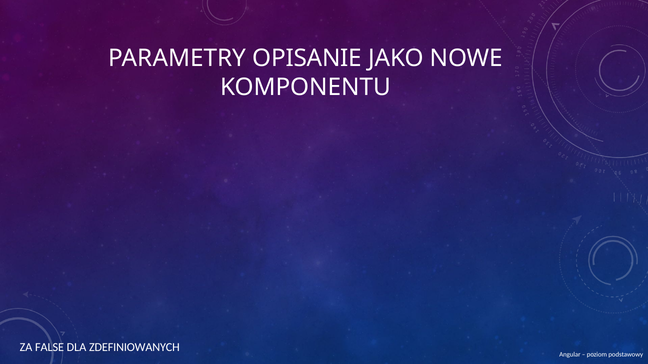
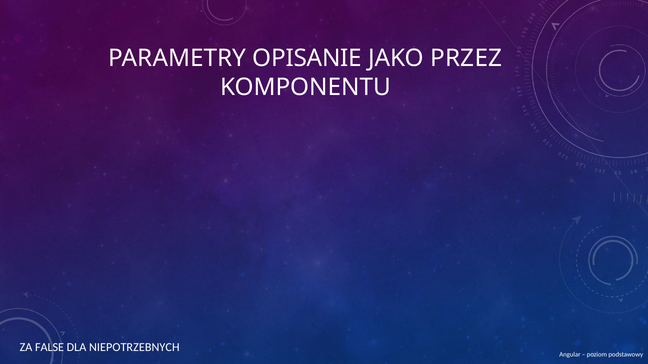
NOWE: NOWE -> PRZEZ (466, 58)
ZDEFINIOWANYCH: ZDEFINIOWANYCH -> NIEPOTRZEBNYCH (134, 348)
